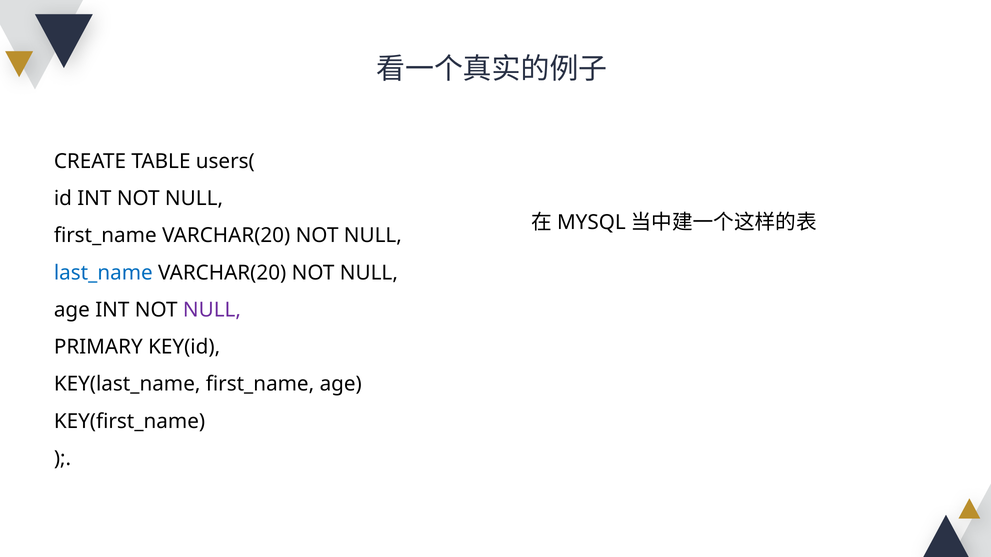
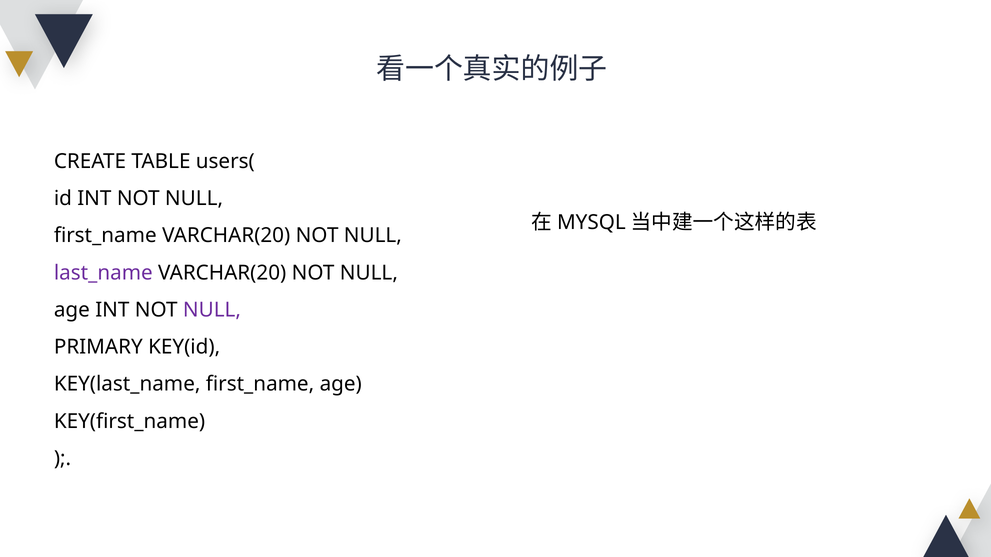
last_name colour: blue -> purple (103, 273)
